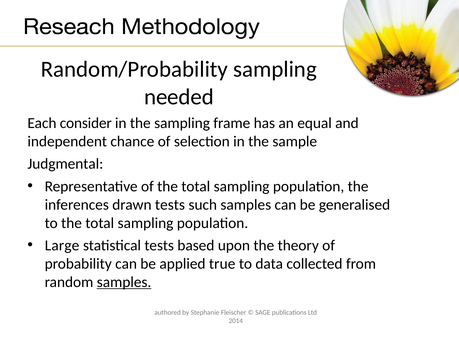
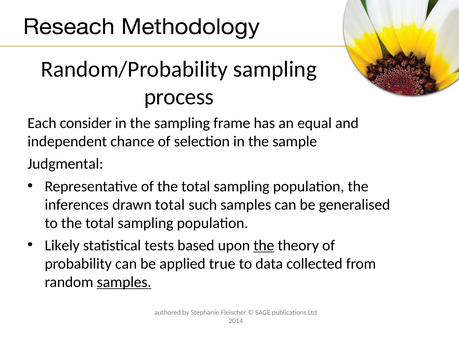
needed: needed -> process (179, 97)
drawn tests: tests -> total (170, 205)
Large: Large -> Likely (62, 246)
the underline: none -> present (264, 246)
